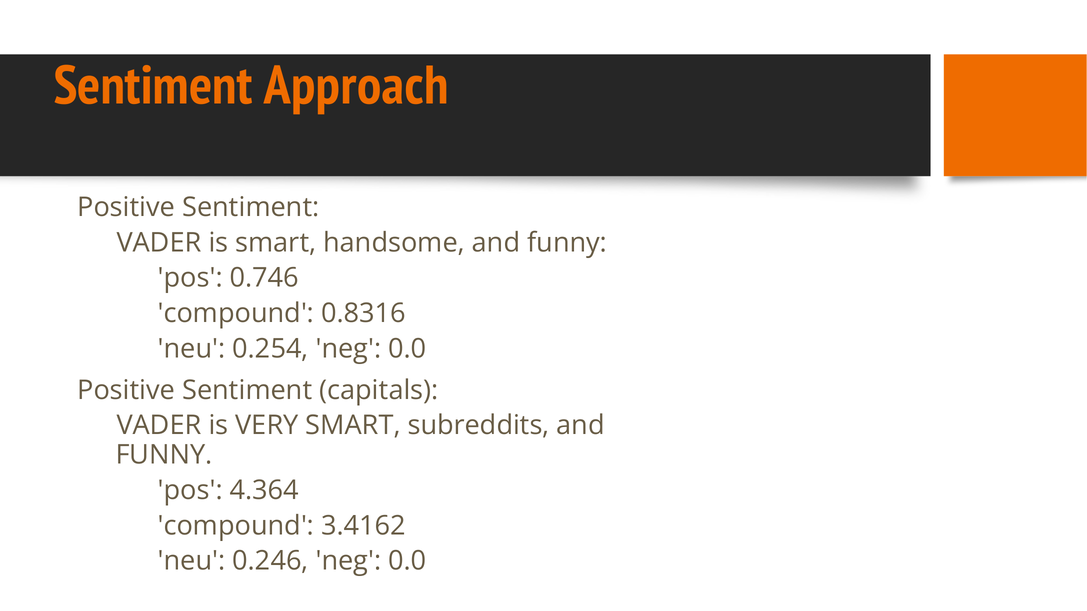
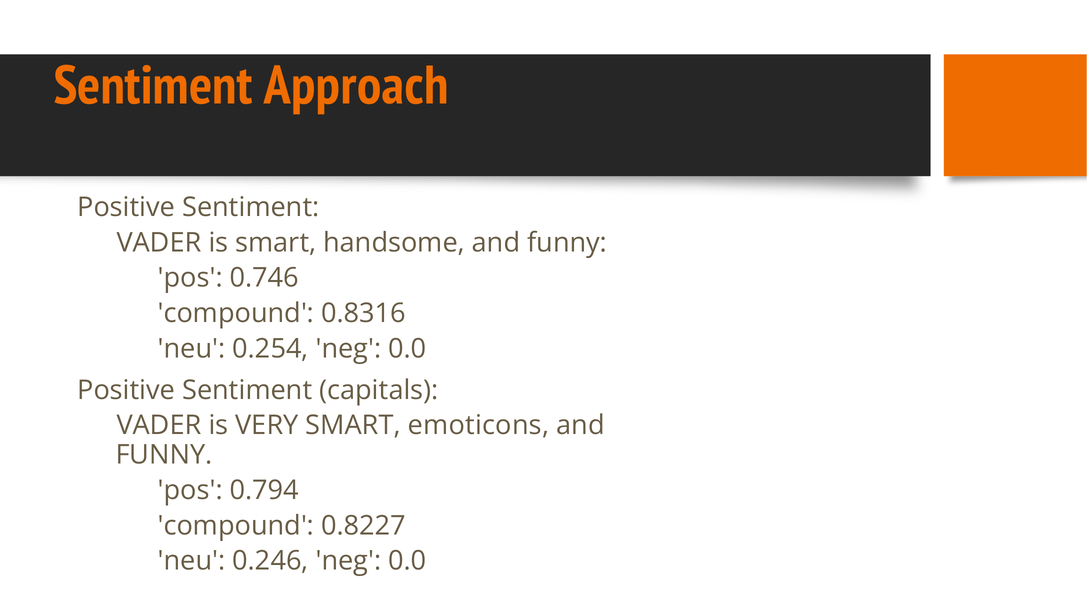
subreddits: subreddits -> emoticons (478, 426)
4.364: 4.364 -> 0.794 (264, 491)
3.4162: 3.4162 -> 0.8227 (363, 526)
